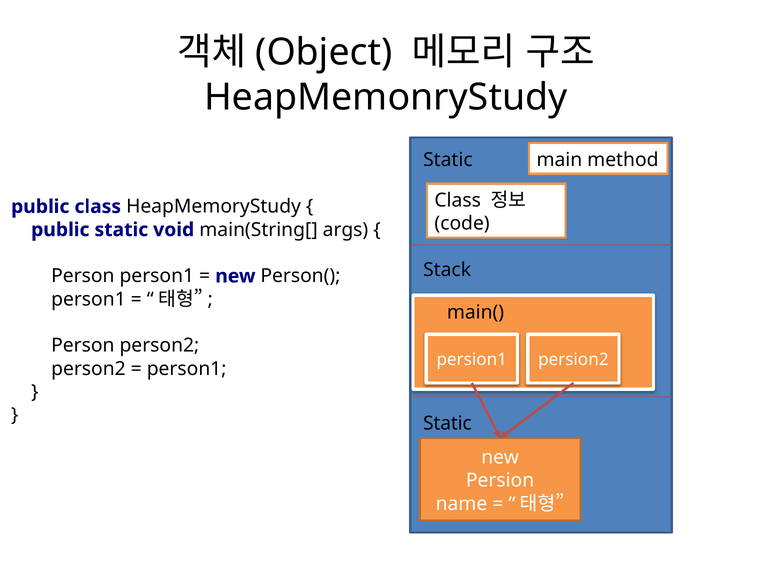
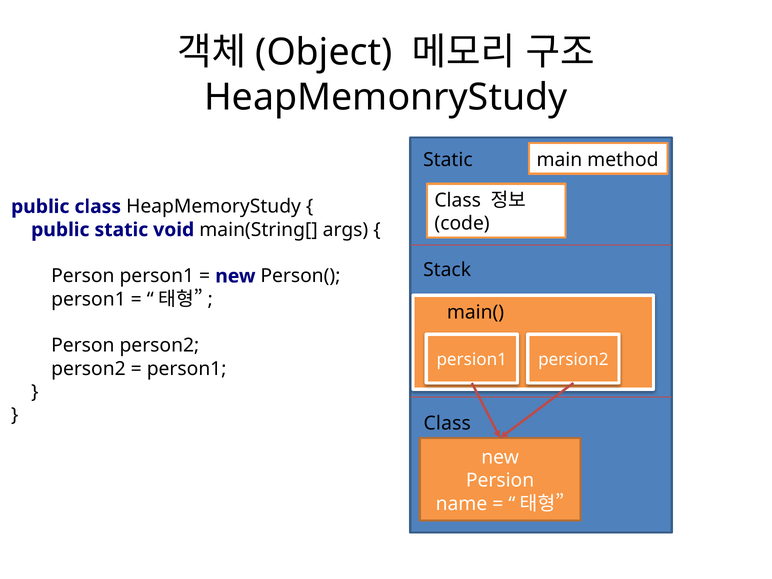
Static: Static -> Class (447, 424)
